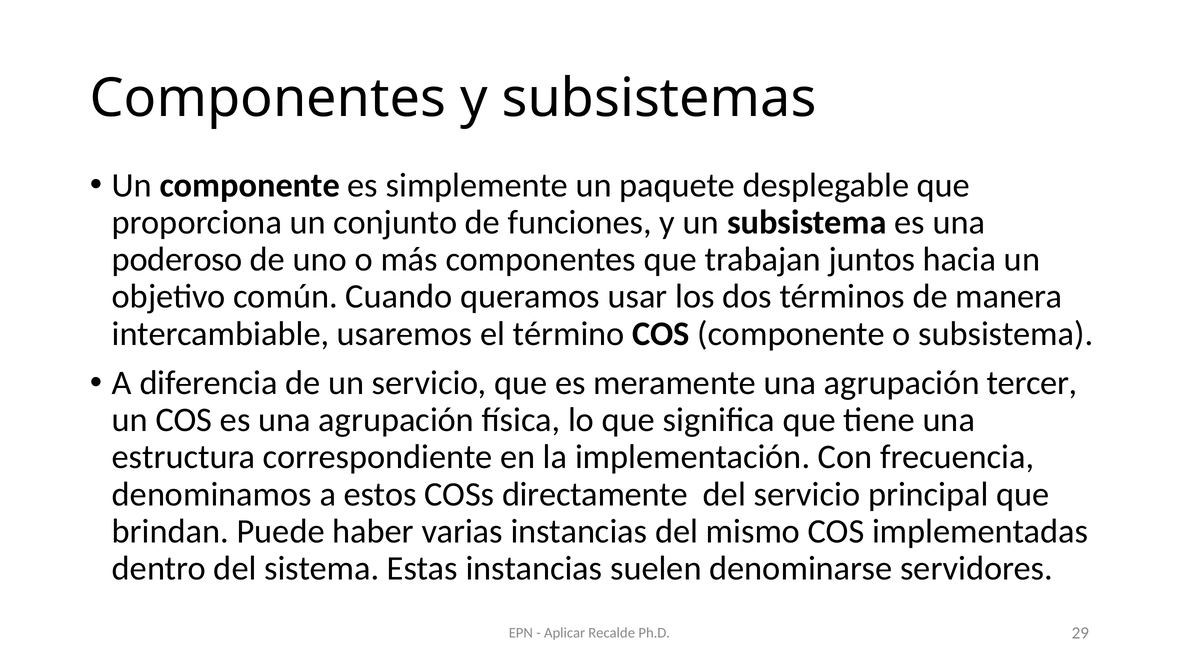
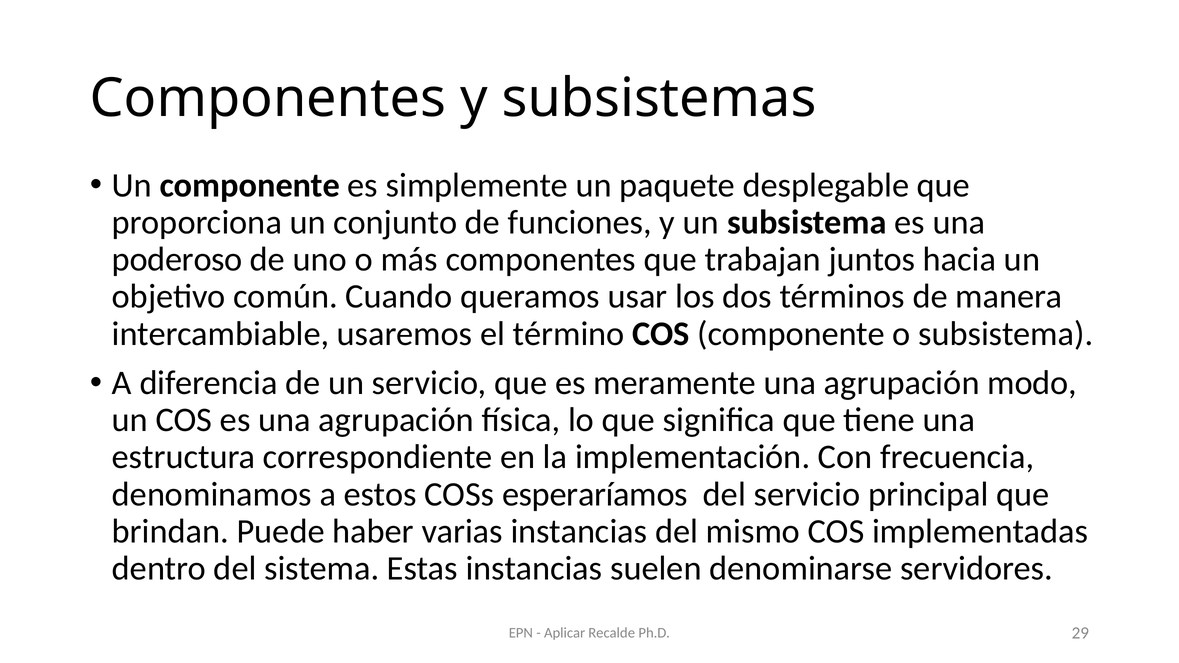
tercer: tercer -> modo (1032, 383)
directamente: directamente -> esperaríamos (595, 494)
